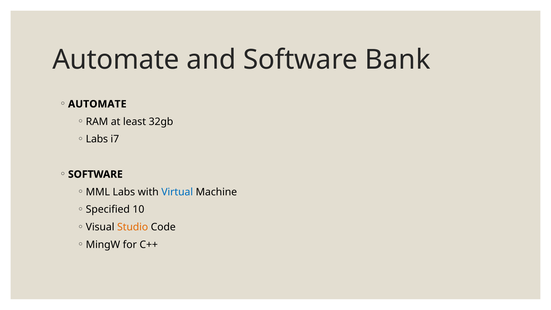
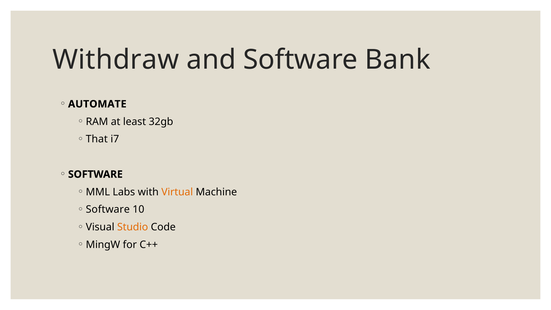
Automate: Automate -> Withdraw (116, 60)
Labs: Labs -> That (97, 139)
Virtual colour: blue -> orange (177, 192)
Specified: Specified -> Software (108, 209)
